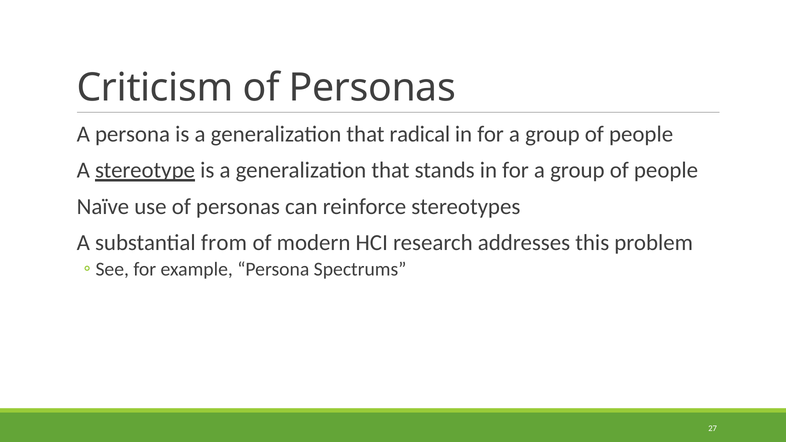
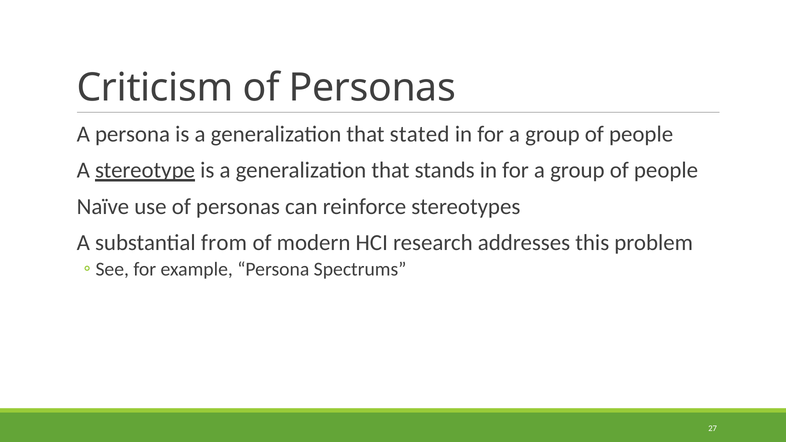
radical: radical -> stated (420, 134)
